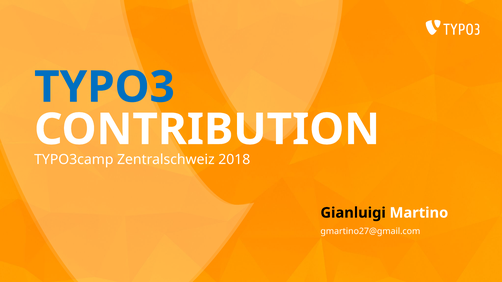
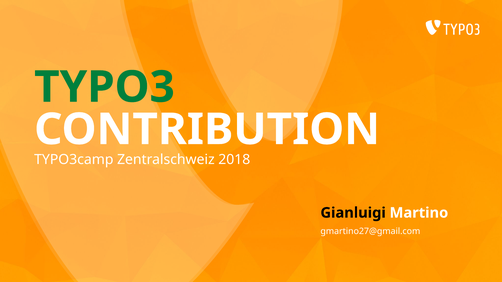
TYPO3 colour: blue -> green (104, 87)
